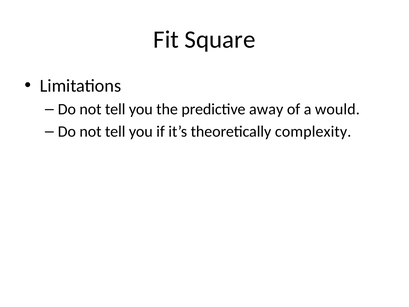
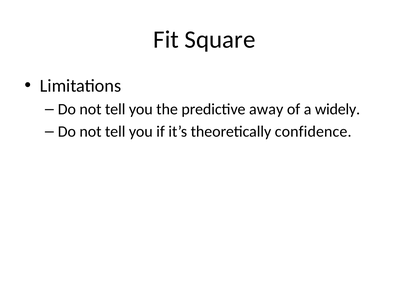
would: would -> widely (338, 109)
complexity: complexity -> confidence (313, 132)
